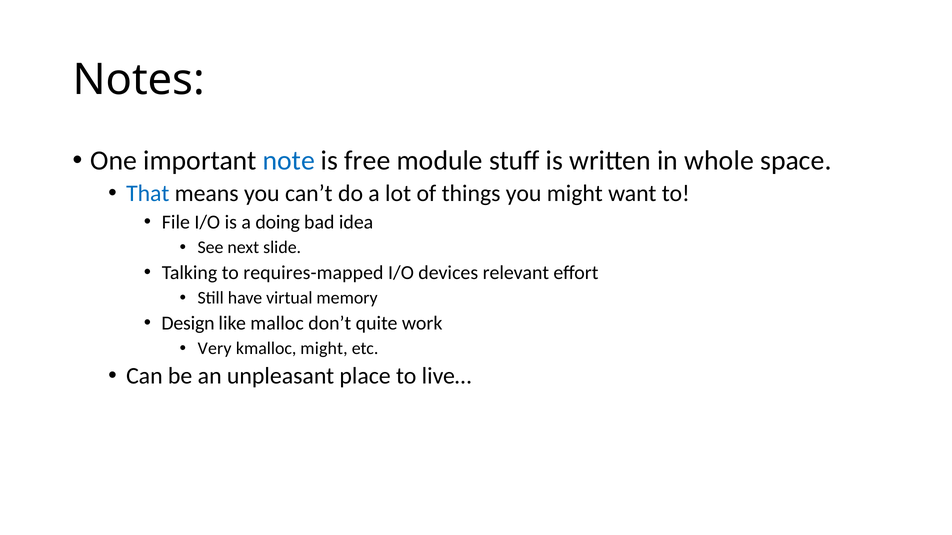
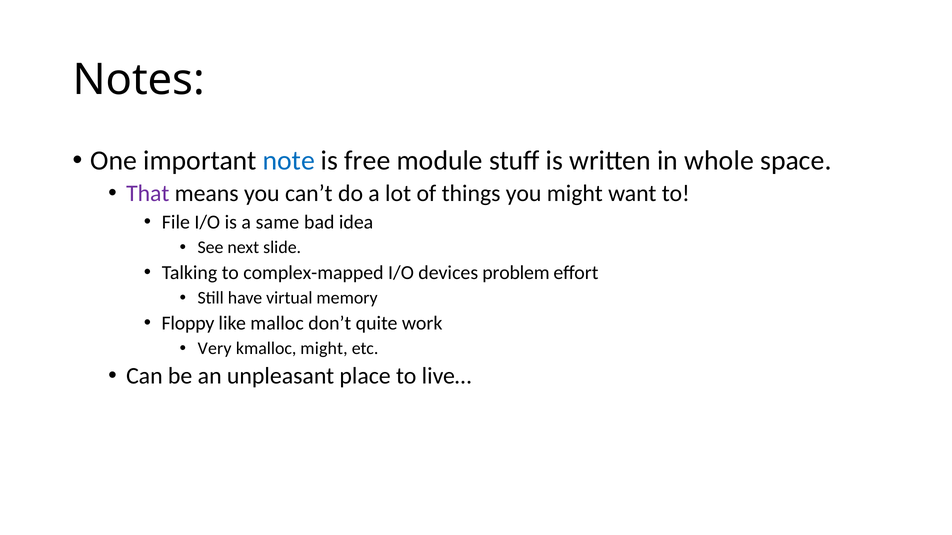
That colour: blue -> purple (148, 194)
doing: doing -> same (277, 222)
requires-mapped: requires-mapped -> complex-mapped (313, 273)
relevant: relevant -> problem (516, 273)
Design: Design -> Floppy (188, 324)
